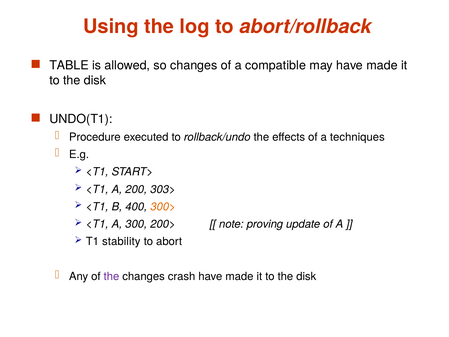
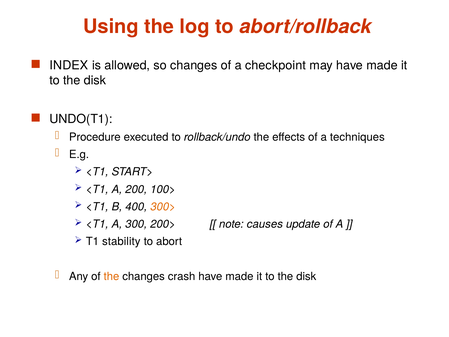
TABLE: TABLE -> INDEX (69, 65)
compatible: compatible -> checkpoint (276, 65)
303>: 303> -> 100> (163, 189)
proving: proving -> causes (265, 224)
the colour: purple -> orange (111, 276)
